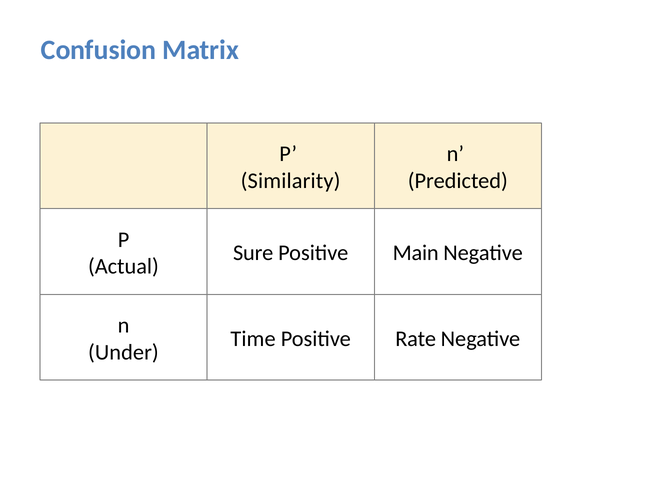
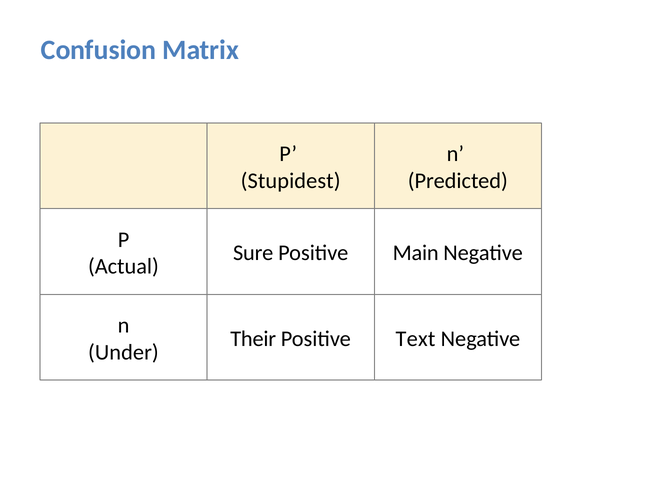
Similarity: Similarity -> Stupidest (291, 181)
Time: Time -> Their (253, 338)
Rate: Rate -> Text (415, 338)
